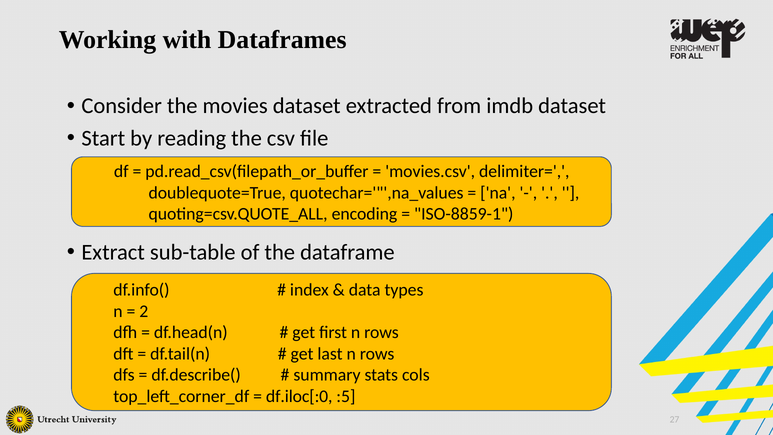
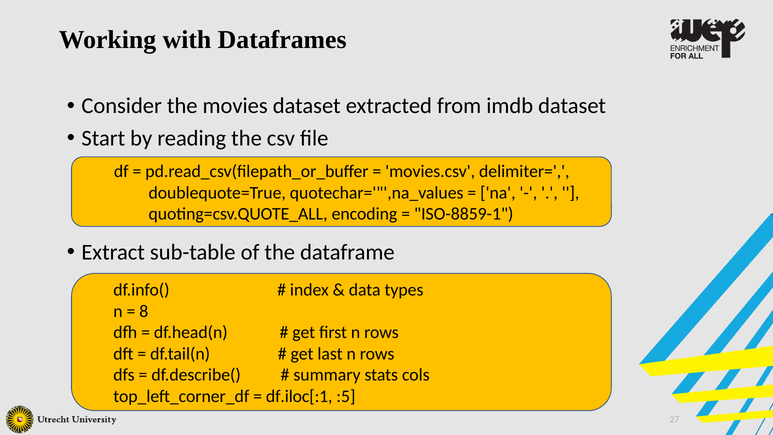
2: 2 -> 8 (144, 311)
df.iloc[:0: df.iloc[:0 -> df.iloc[:1 (299, 396)
